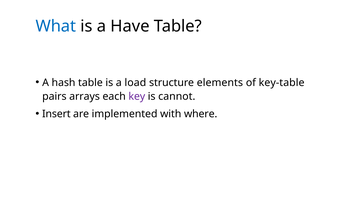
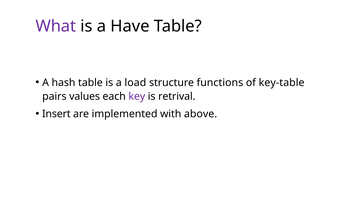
What colour: blue -> purple (56, 26)
elements: elements -> functions (220, 83)
arrays: arrays -> values (85, 96)
cannot: cannot -> retrival (177, 96)
where: where -> above (201, 114)
